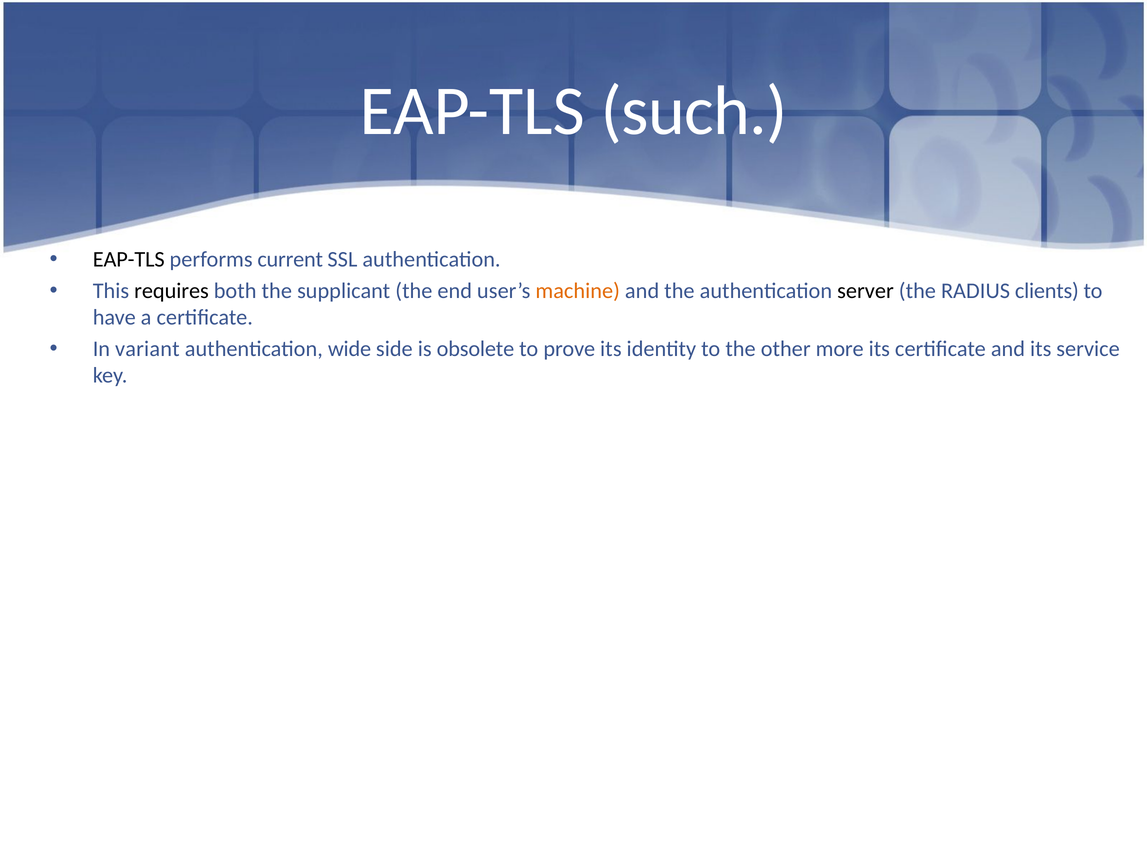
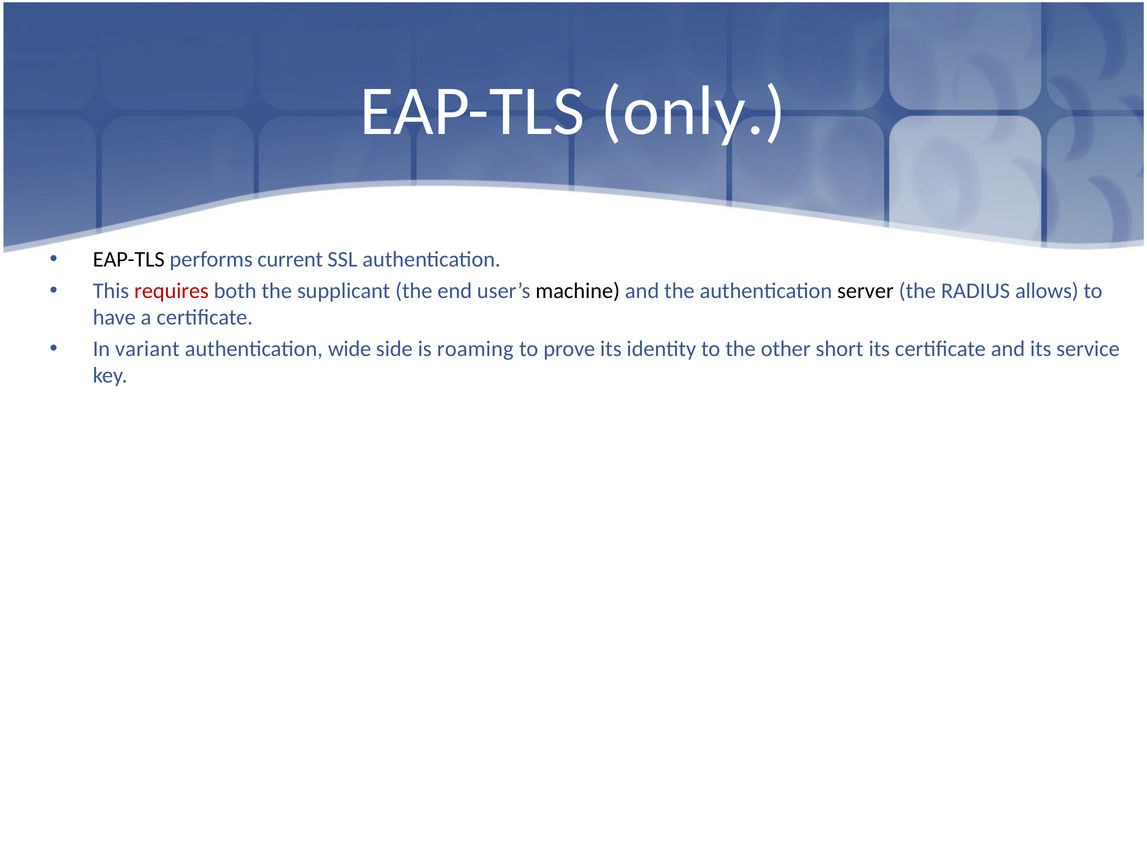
such: such -> only (694, 111)
requires colour: black -> red (172, 291)
machine colour: orange -> black (578, 291)
clients: clients -> allows (1047, 291)
obsolete: obsolete -> roaming (475, 349)
more: more -> short (840, 349)
